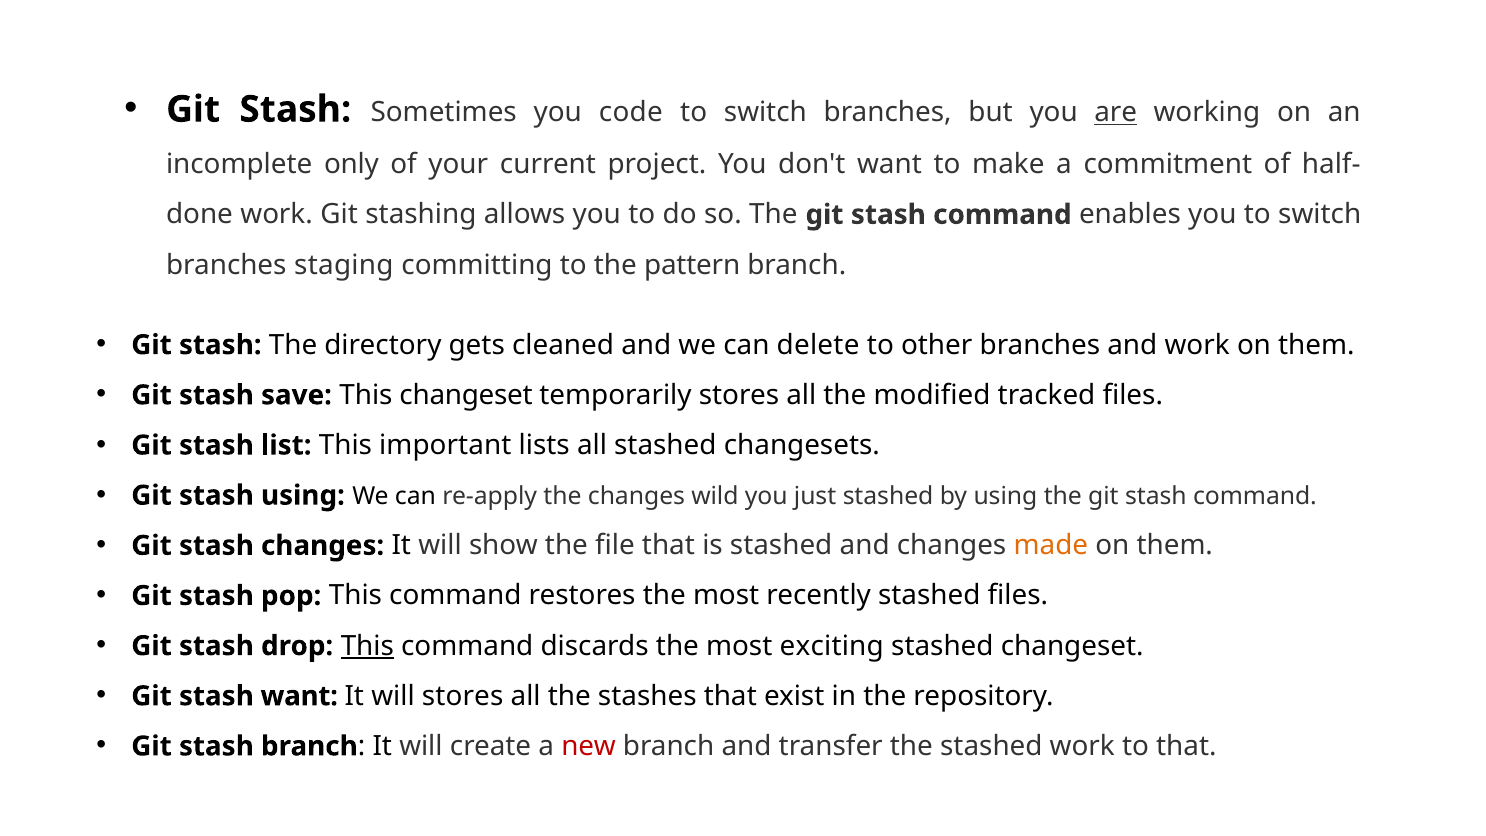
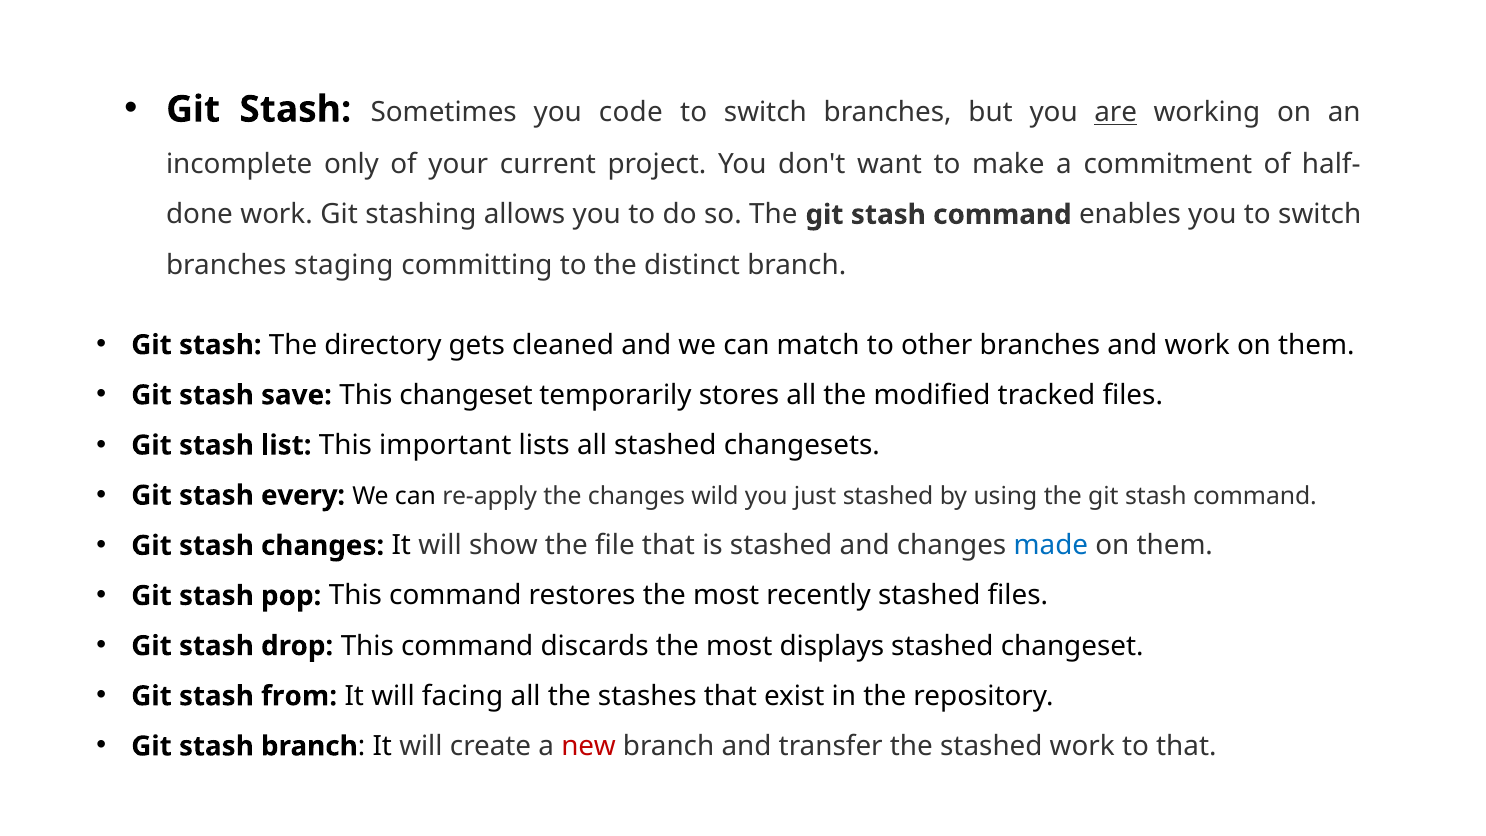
pattern: pattern -> distinct (692, 265)
delete: delete -> match (818, 345)
stash using: using -> every (303, 495)
made colour: orange -> blue (1051, 546)
This underline: present -> none (367, 646)
exciting: exciting -> displays (832, 646)
stash want: want -> from (299, 696)
will stores: stores -> facing (463, 696)
